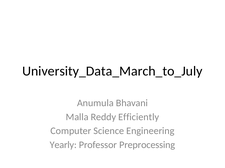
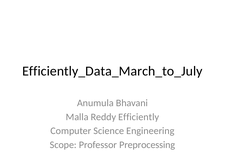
University_Data_March_to_July: University_Data_March_to_July -> Efficiently_Data_March_to_July (112, 71)
Yearly: Yearly -> Scope (63, 145)
